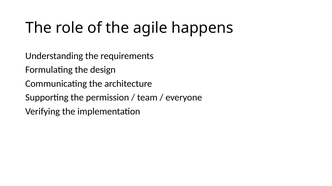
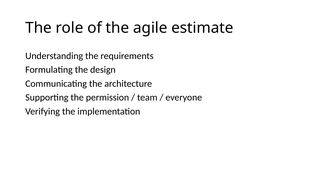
happens: happens -> estimate (202, 28)
